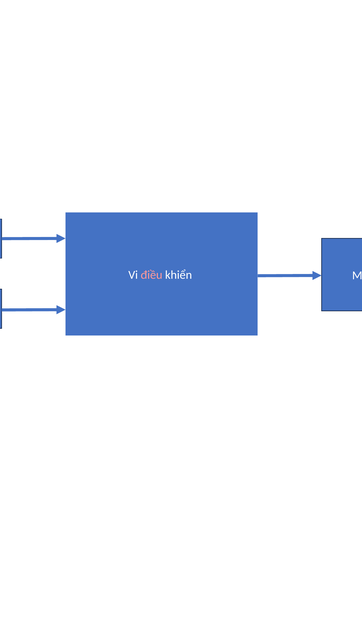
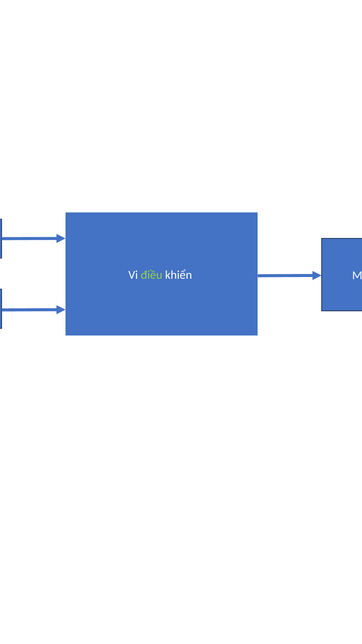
điều colour: pink -> light green (152, 275)
